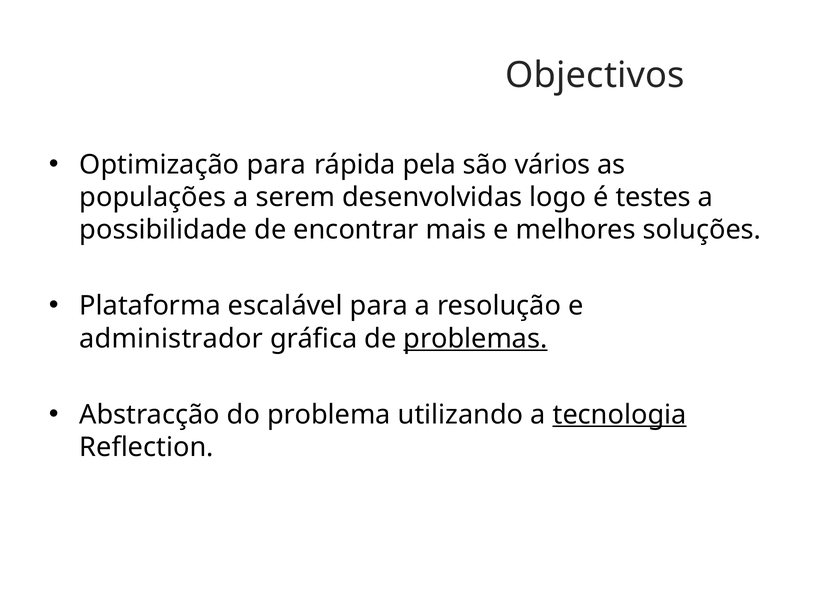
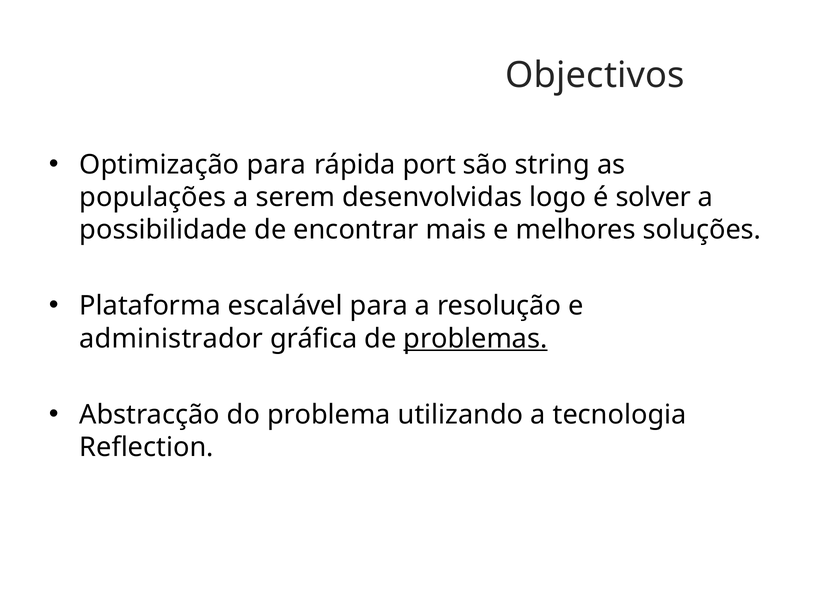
pela: pela -> port (429, 165)
vários: vários -> string (552, 165)
testes: testes -> solver (653, 198)
tecnologia underline: present -> none (620, 415)
